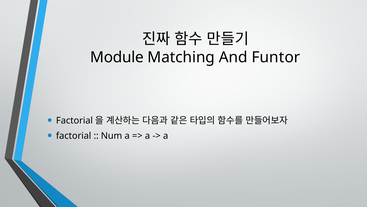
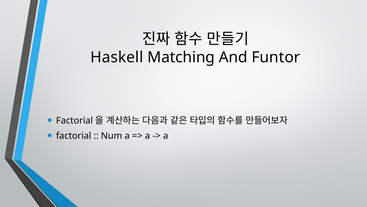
Module: Module -> Haskell (117, 57)
